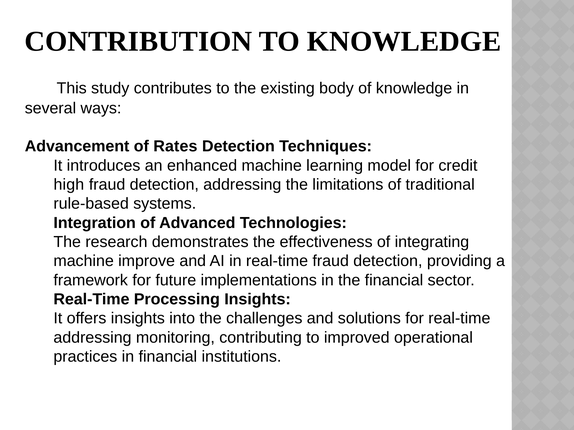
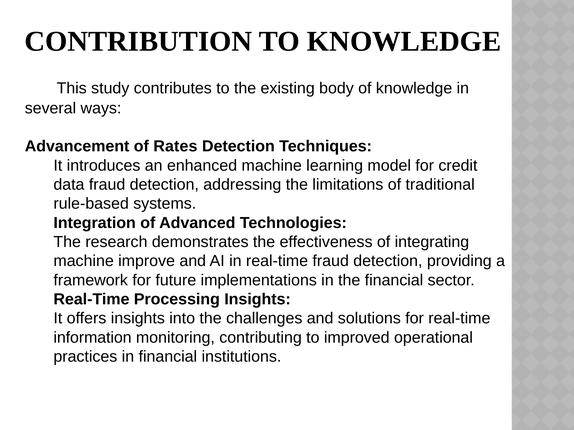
high: high -> data (69, 185)
addressing: addressing -> information (93, 338)
